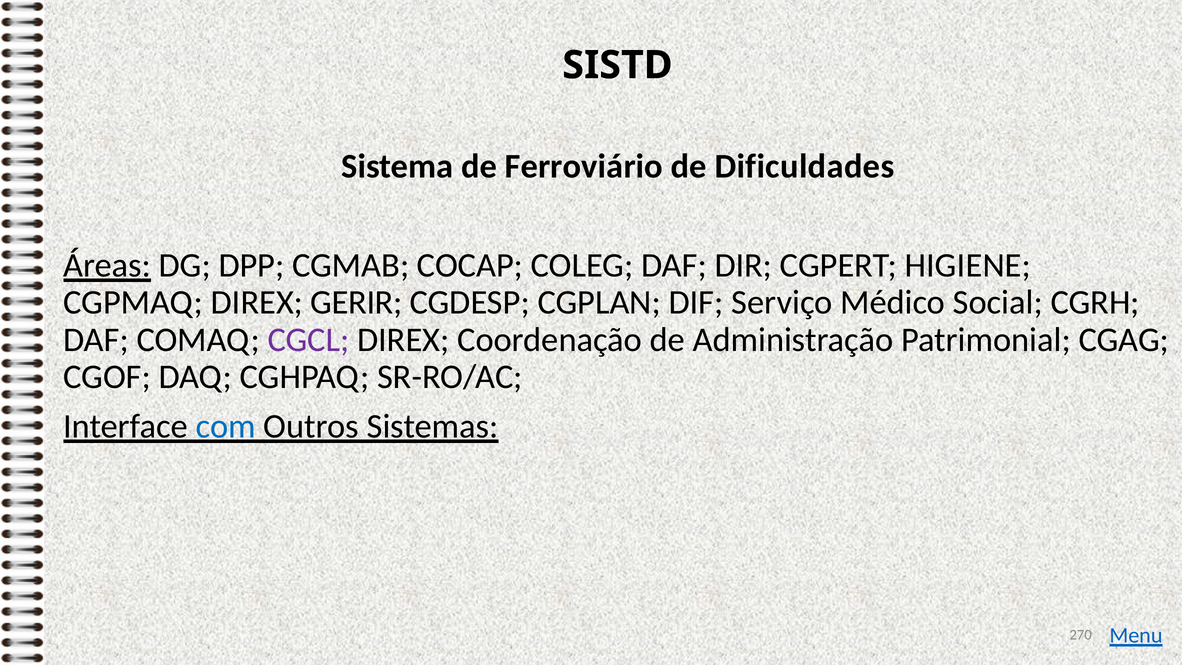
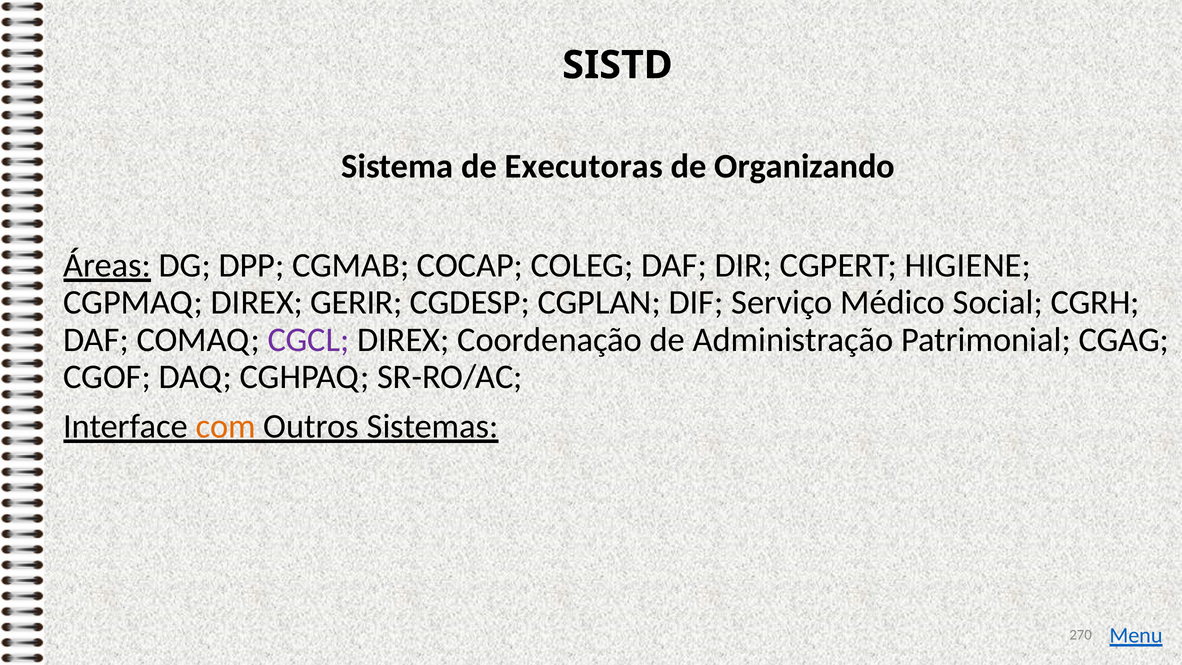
Ferroviário: Ferroviário -> Executoras (584, 166)
Dificuldades: Dificuldades -> Organizando (805, 166)
com colour: blue -> orange (226, 426)
